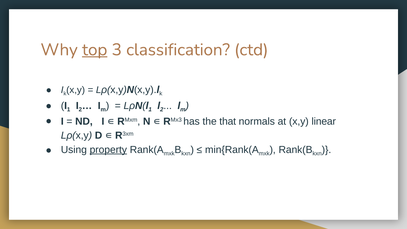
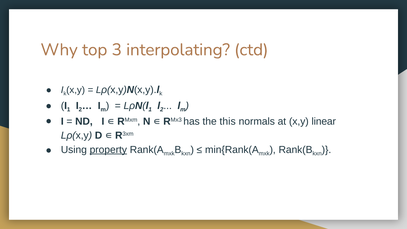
top underline: present -> none (95, 50)
classification: classification -> interpolating (178, 50)
that: that -> this (228, 121)
